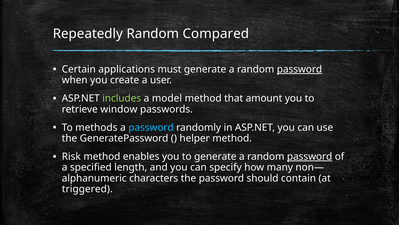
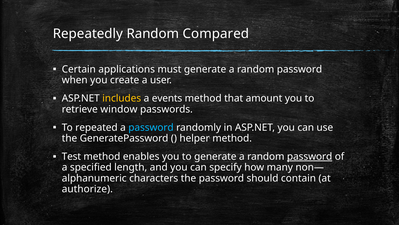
password underline: present -> none (299, 69)
includes colour: light green -> yellow (122, 98)
model: model -> events (167, 98)
methods: methods -> repeated (96, 127)
Risk: Risk -> Test (71, 156)
triggered: triggered -> authorize (87, 189)
